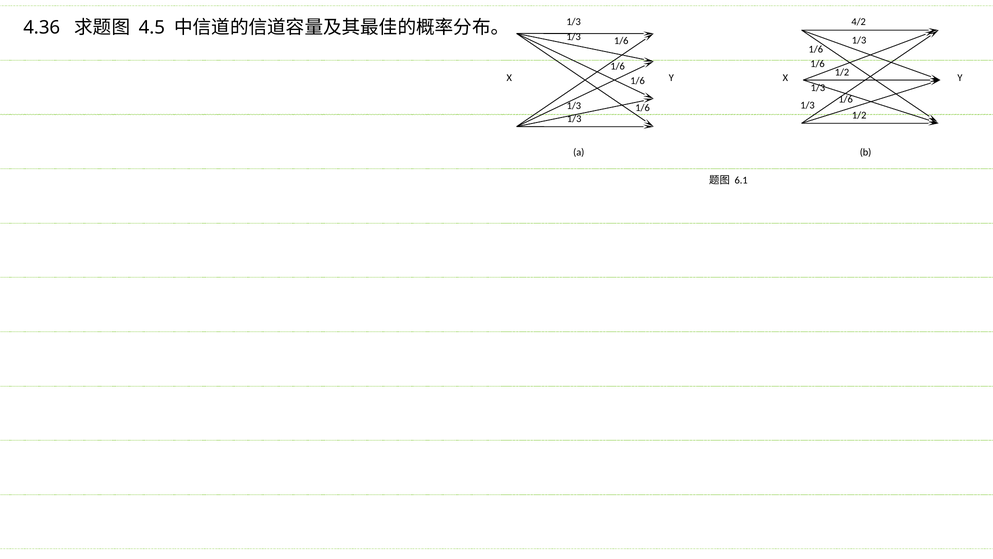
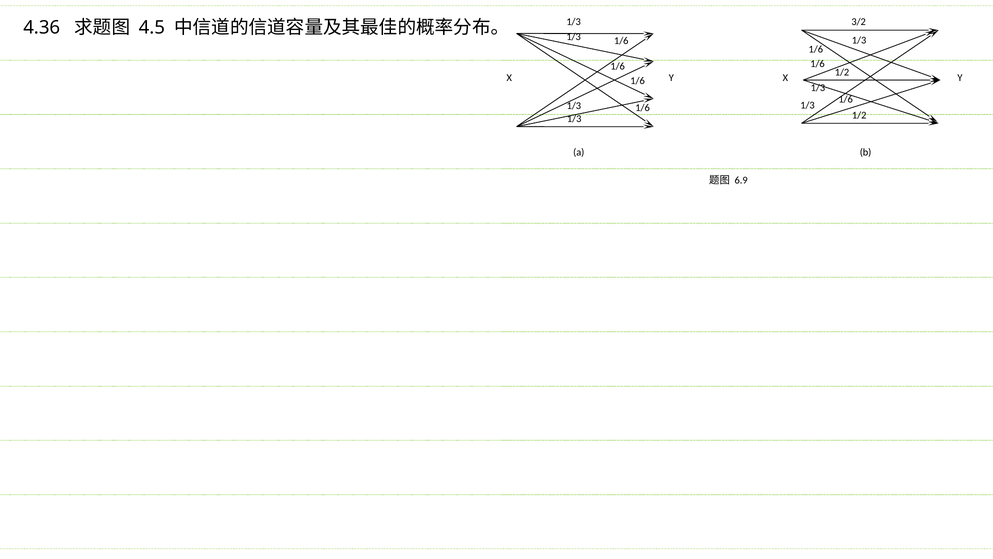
4/2: 4/2 -> 3/2 (859, 22)
6.1: 6.1 -> 6.9 (741, 180)
